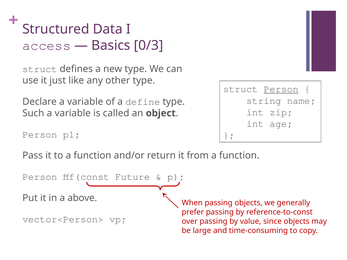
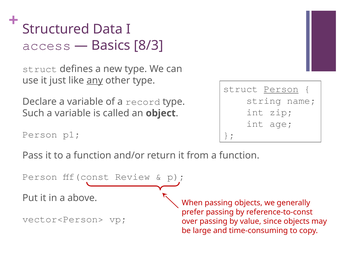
0/3: 0/3 -> 8/3 (149, 45)
any underline: none -> present (95, 80)
define: define -> record (143, 102)
Future: Future -> Review (133, 177)
